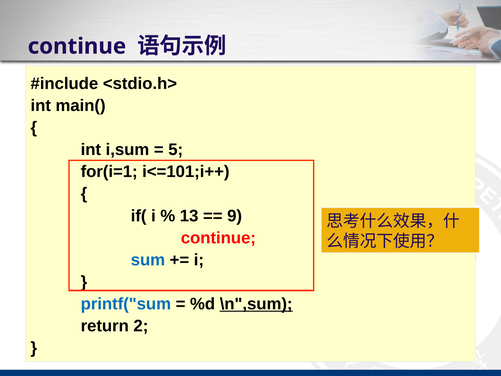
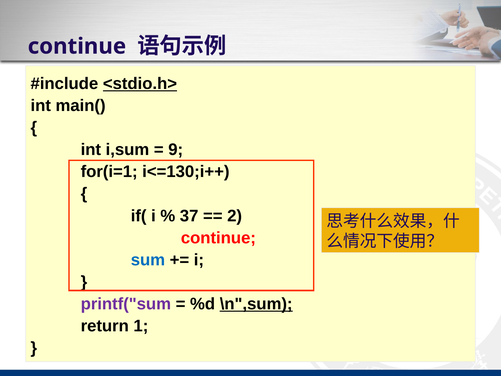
<stdio.h> underline: none -> present (140, 83)
5: 5 -> 9 (176, 150)
i<=101;i++: i<=101;i++ -> i<=130;i++ (186, 172)
13: 13 -> 37 (189, 216)
9: 9 -> 2 (235, 216)
printf("sum colour: blue -> purple (126, 304)
return 2: 2 -> 1 (141, 326)
